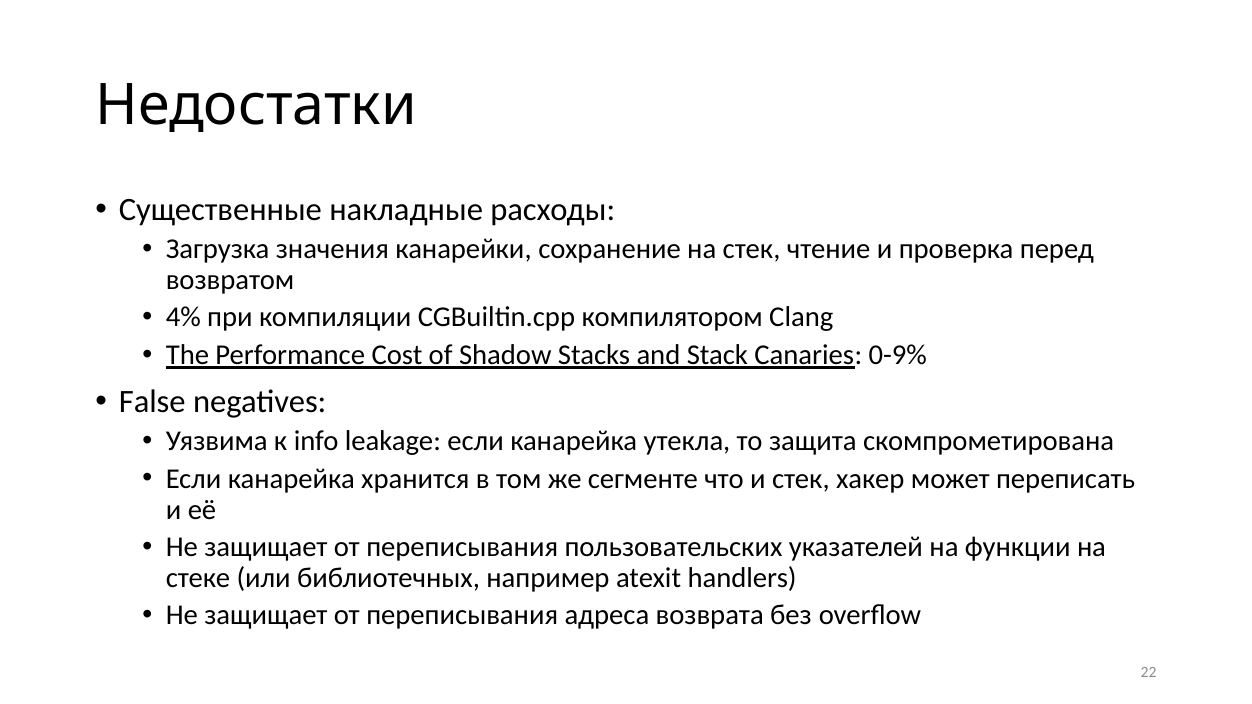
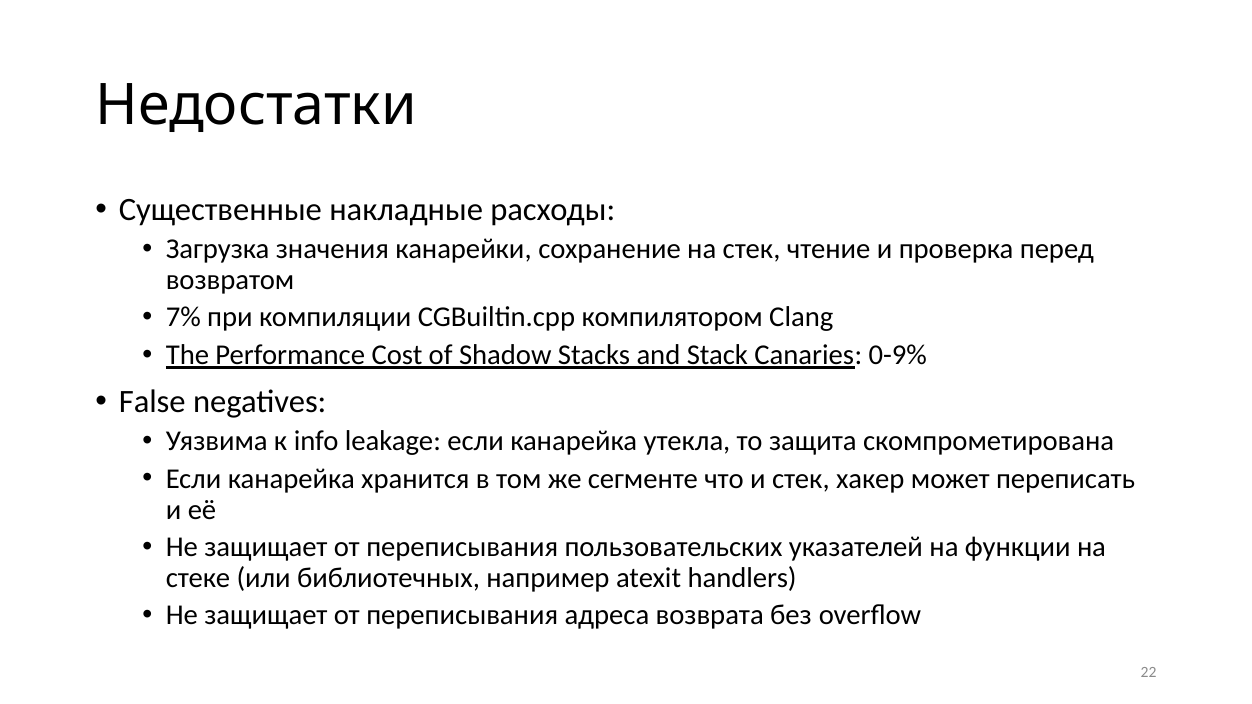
4%: 4% -> 7% (183, 318)
